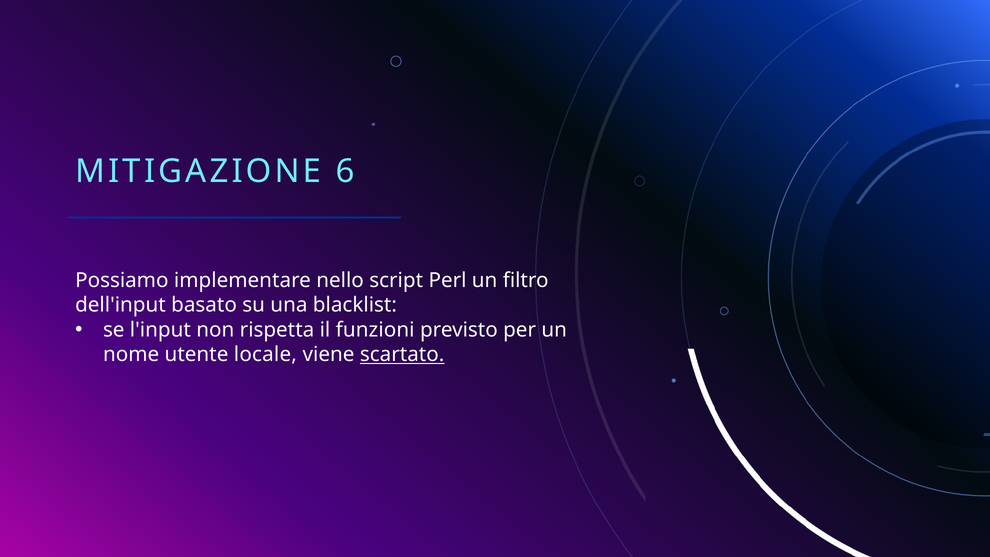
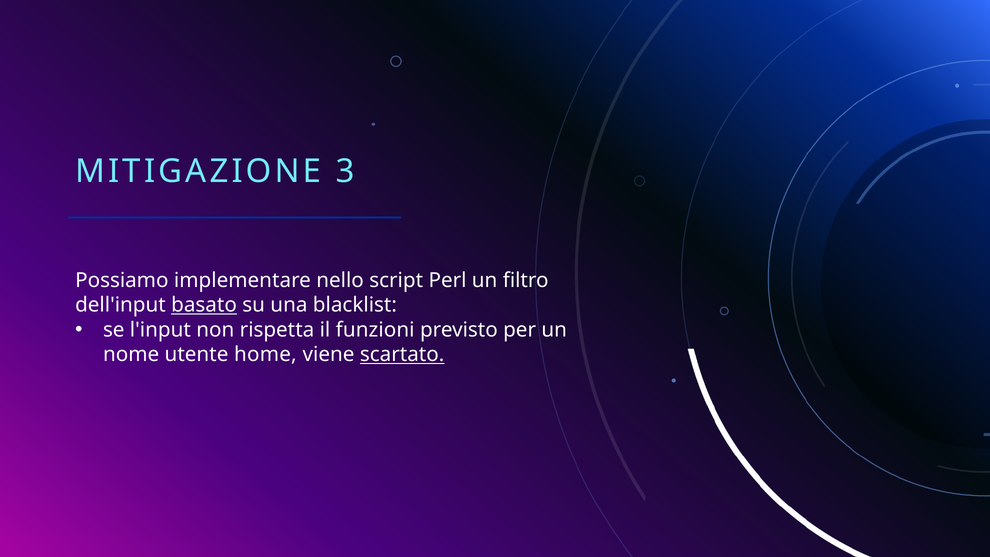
6: 6 -> 3 (345, 171)
basato underline: none -> present (204, 305)
locale: locale -> home (265, 355)
